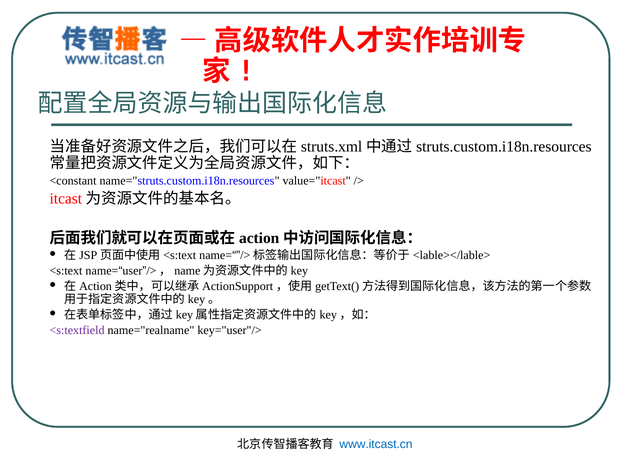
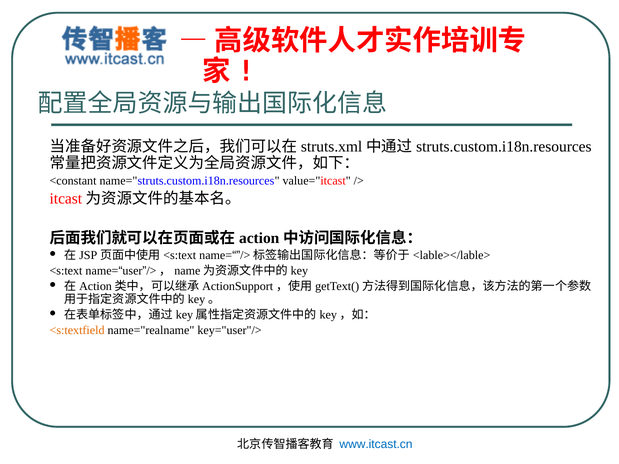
<s:textfield colour: purple -> orange (77, 330)
